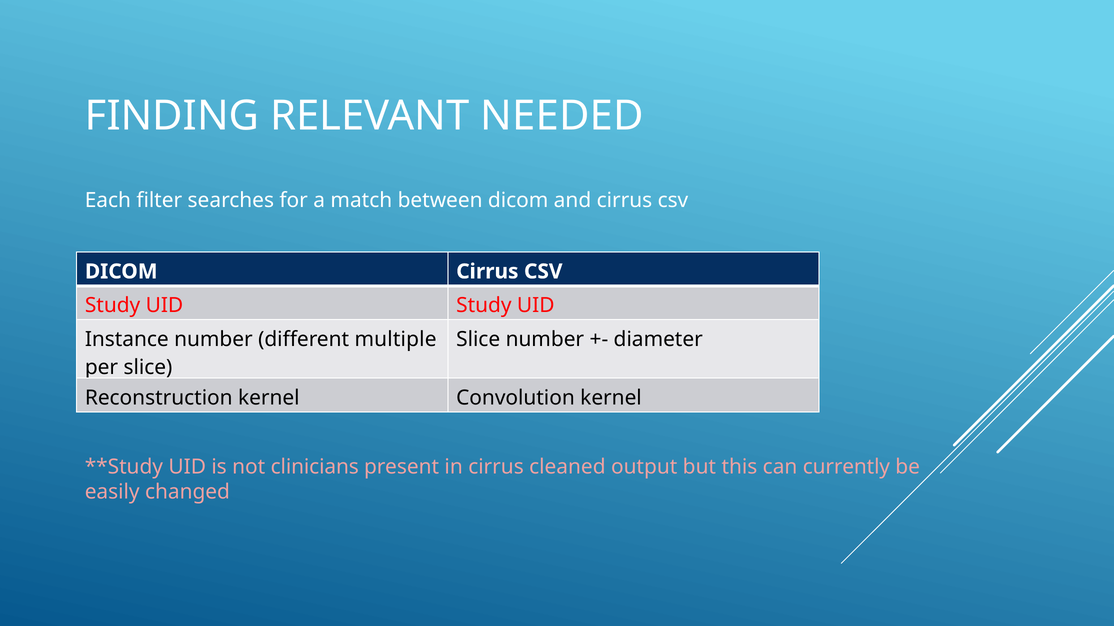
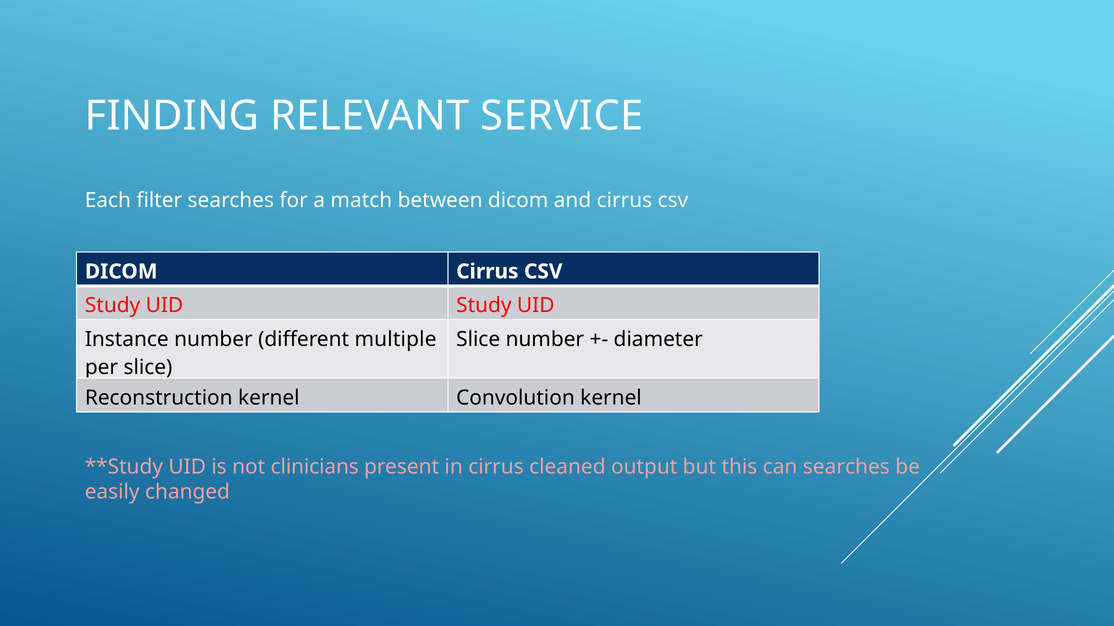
NEEDED: NEEDED -> SERVICE (562, 116)
can currently: currently -> searches (846, 467)
